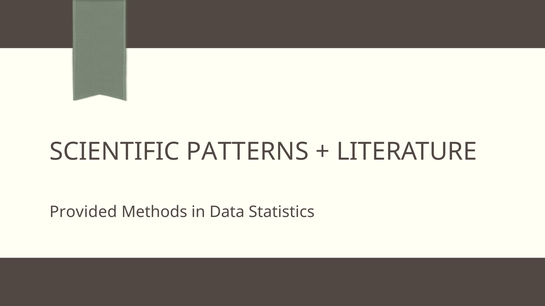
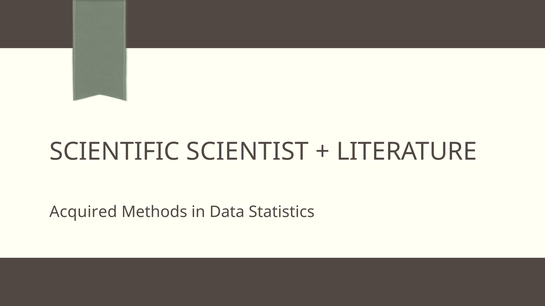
PATTERNS: PATTERNS -> SCIENTIST (248, 152)
Provided: Provided -> Acquired (83, 212)
